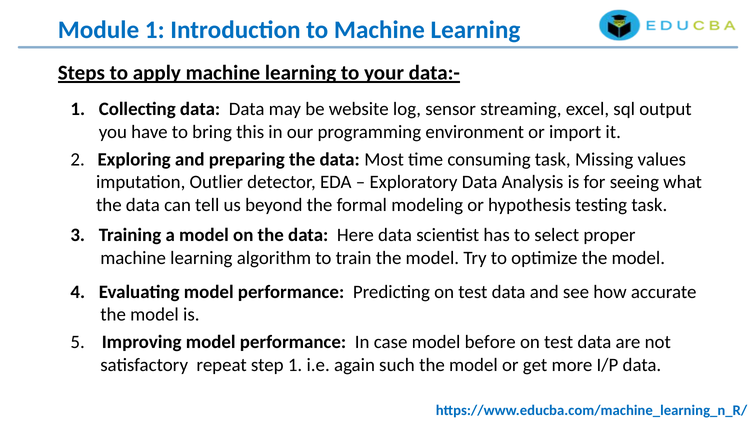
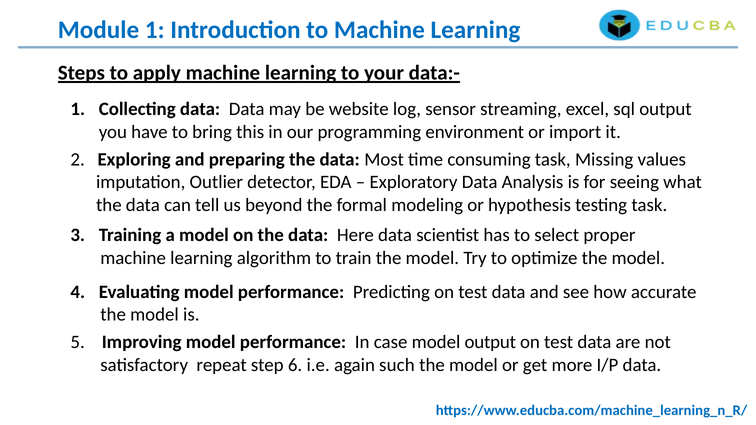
model before: before -> output (490, 342)
step 1: 1 -> 6 (295, 365)
